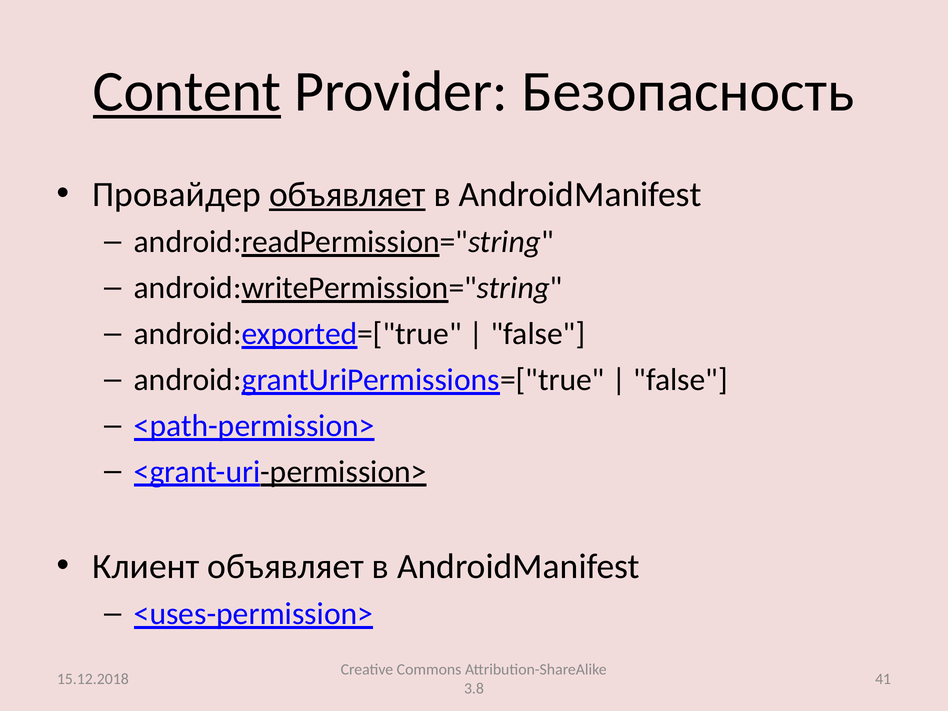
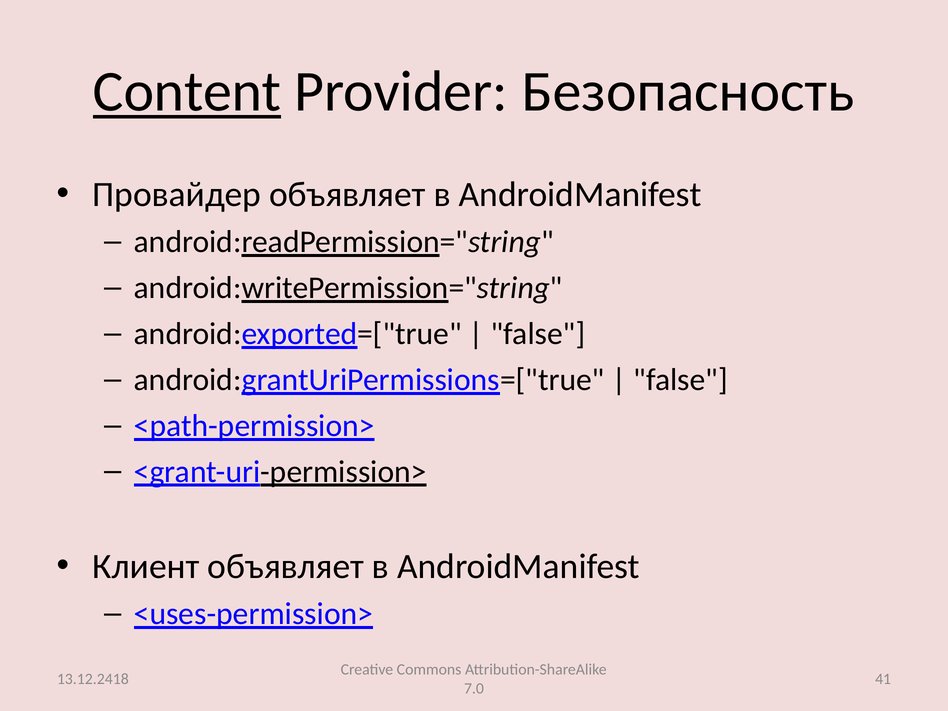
объявляет underline: present -> none (347, 194)
15.12.2018: 15.12.2018 -> 13.12.2418 (93, 679)
3.8: 3.8 -> 7.0 (474, 688)
